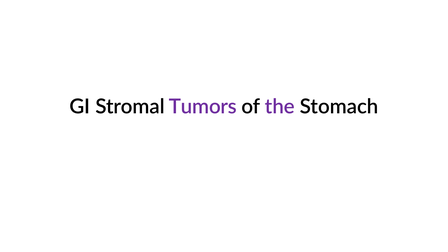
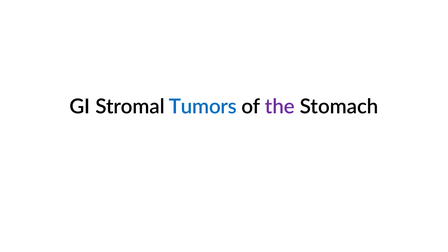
Tumors colour: purple -> blue (203, 107)
